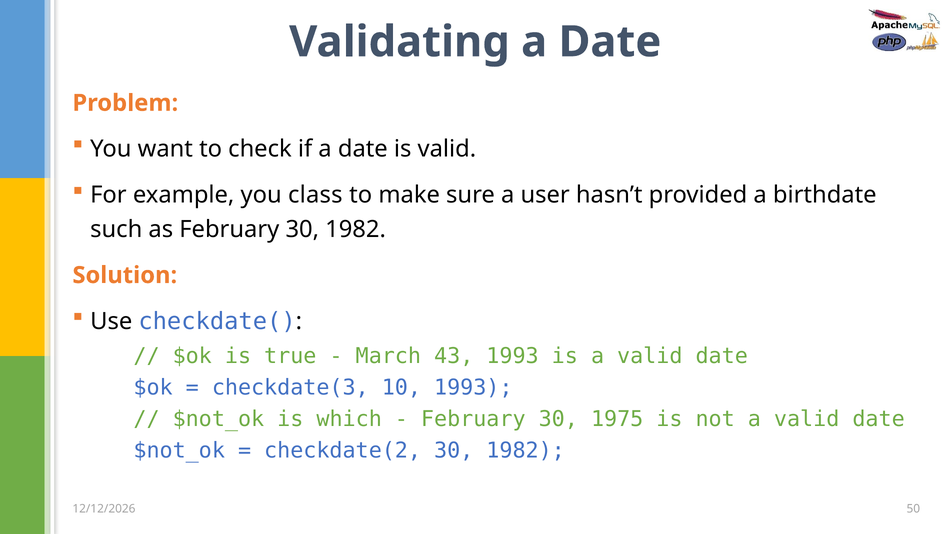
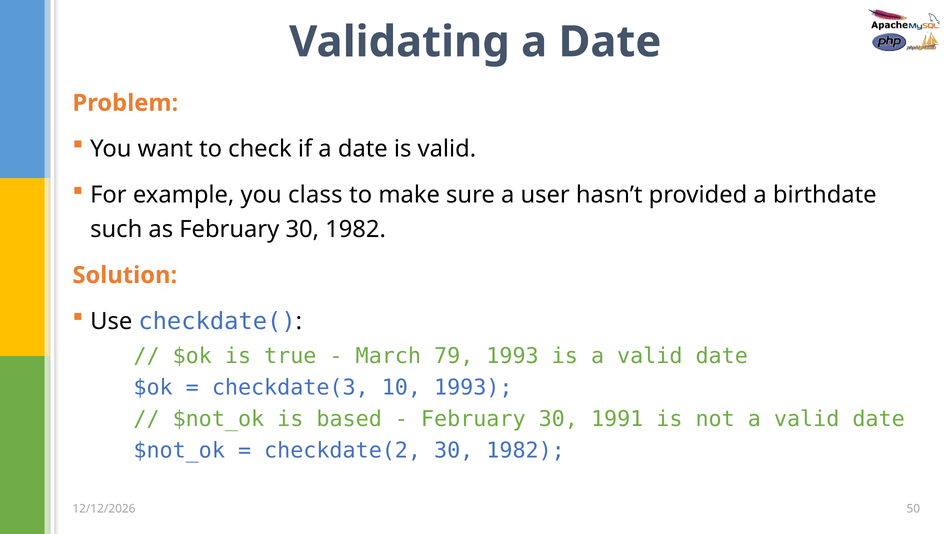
43: 43 -> 79 (454, 356)
which: which -> based (349, 419)
1975: 1975 -> 1991 (617, 419)
